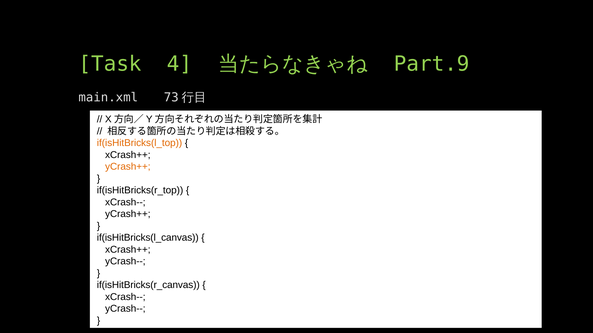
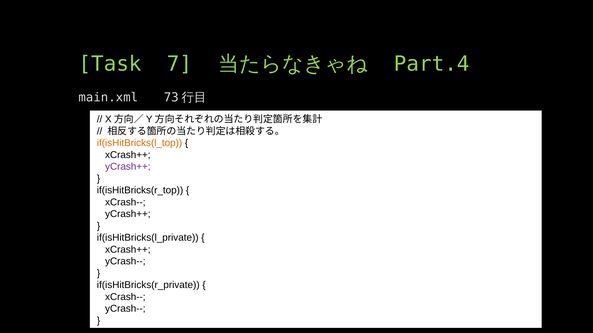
4: 4 -> 7 (179, 64)
Part.9: Part.9 -> Part.4 (432, 64)
yCrash++ colour: orange -> purple (128, 167)
if(isHitBricks(l_canvas: if(isHitBricks(l_canvas -> if(isHitBricks(l_private (148, 238)
if(isHitBricks(r_canvas: if(isHitBricks(r_canvas -> if(isHitBricks(r_private (148, 285)
